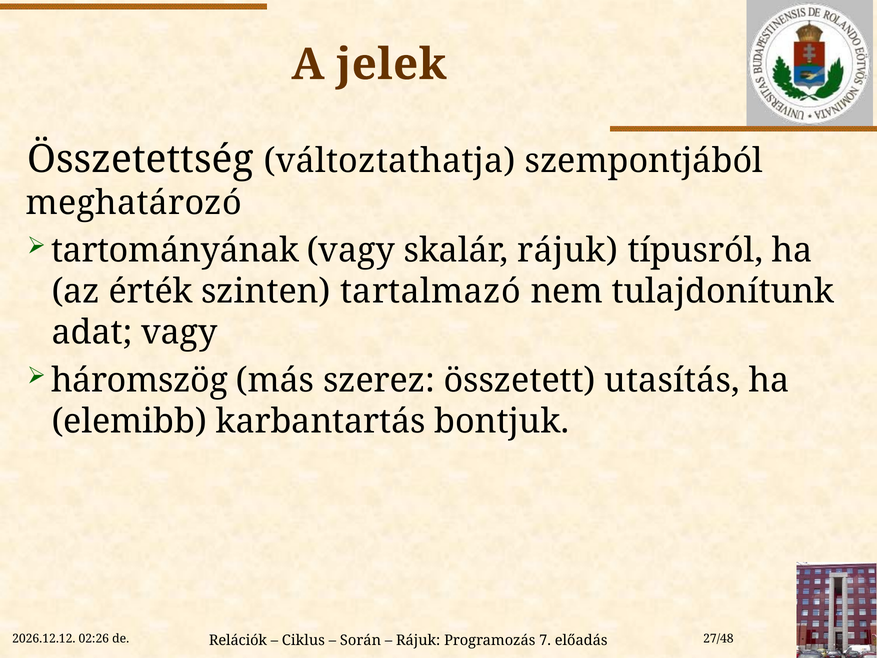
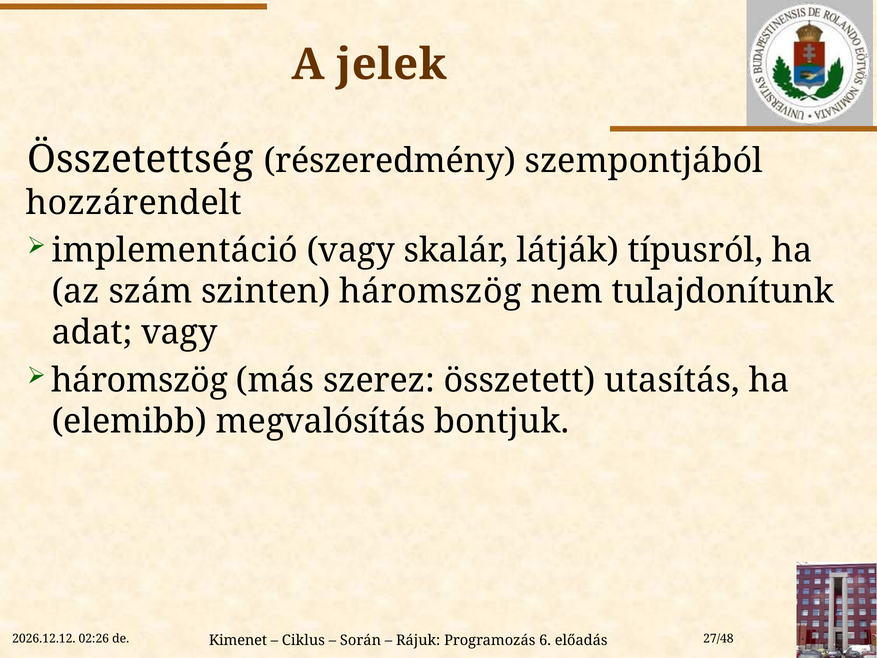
változtathatja: változtathatja -> részeredmény (390, 161)
meghatározó: meghatározó -> hozzárendelt (134, 203)
tartományának: tartományának -> implementáció (175, 250)
skalár rájuk: rájuk -> látják (568, 250)
érték: érték -> szám (151, 291)
szinten tartalmazó: tartalmazó -> háromszög (431, 291)
karbantartás: karbantartás -> megvalósítás (321, 421)
Relációk: Relációk -> Kimenet (238, 640)
7: 7 -> 6 (545, 640)
